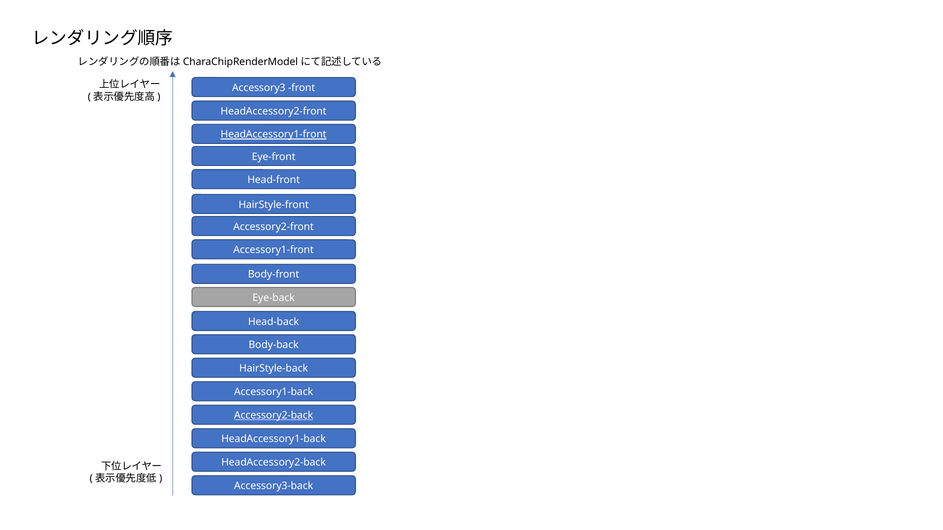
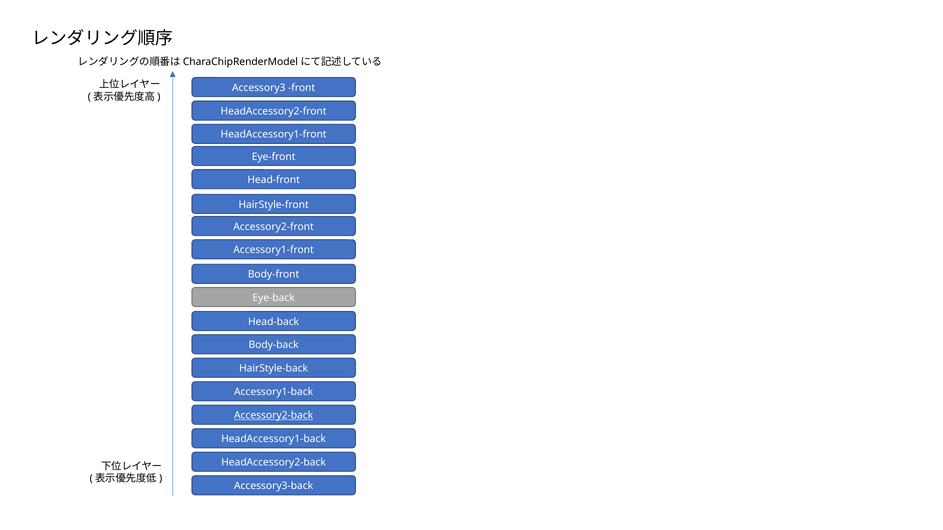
HeadAccessory1-front underline: present -> none (274, 135)
